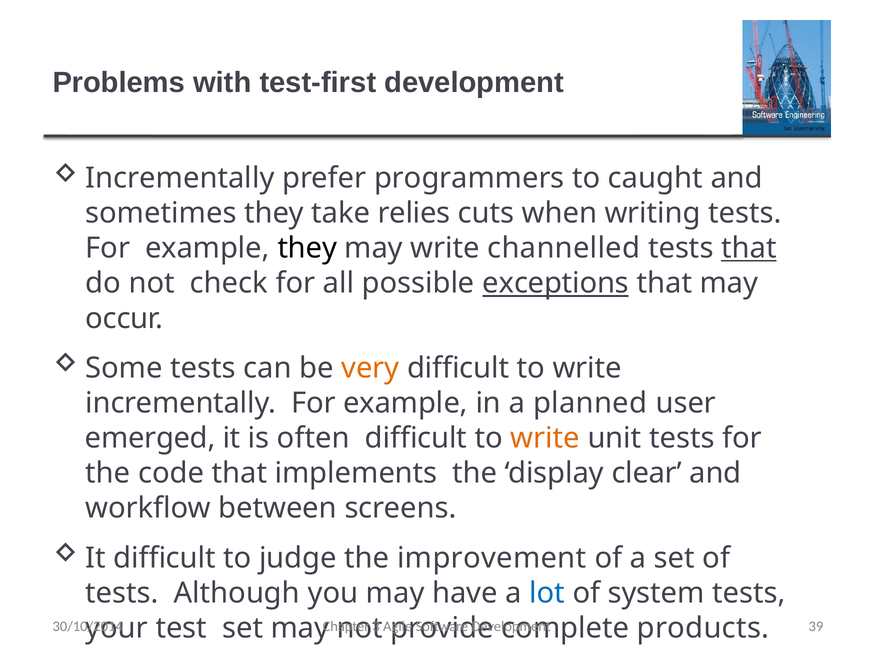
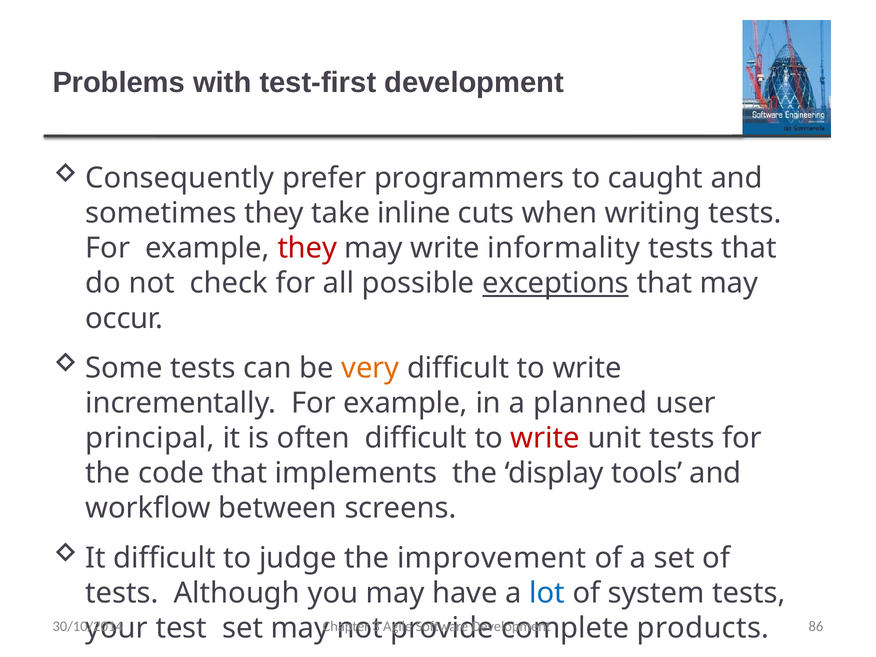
Incrementally: Incrementally -> Consequently (180, 178)
relies: relies -> inline (414, 213)
they colour: black -> red (307, 248)
channelled: channelled -> informality (564, 248)
that underline: present -> none (749, 248)
emerged: emerged -> principal (150, 438)
write colour: orange -> red (545, 438)
clear: clear -> tools (647, 473)
39: 39 -> 86 (816, 626)
